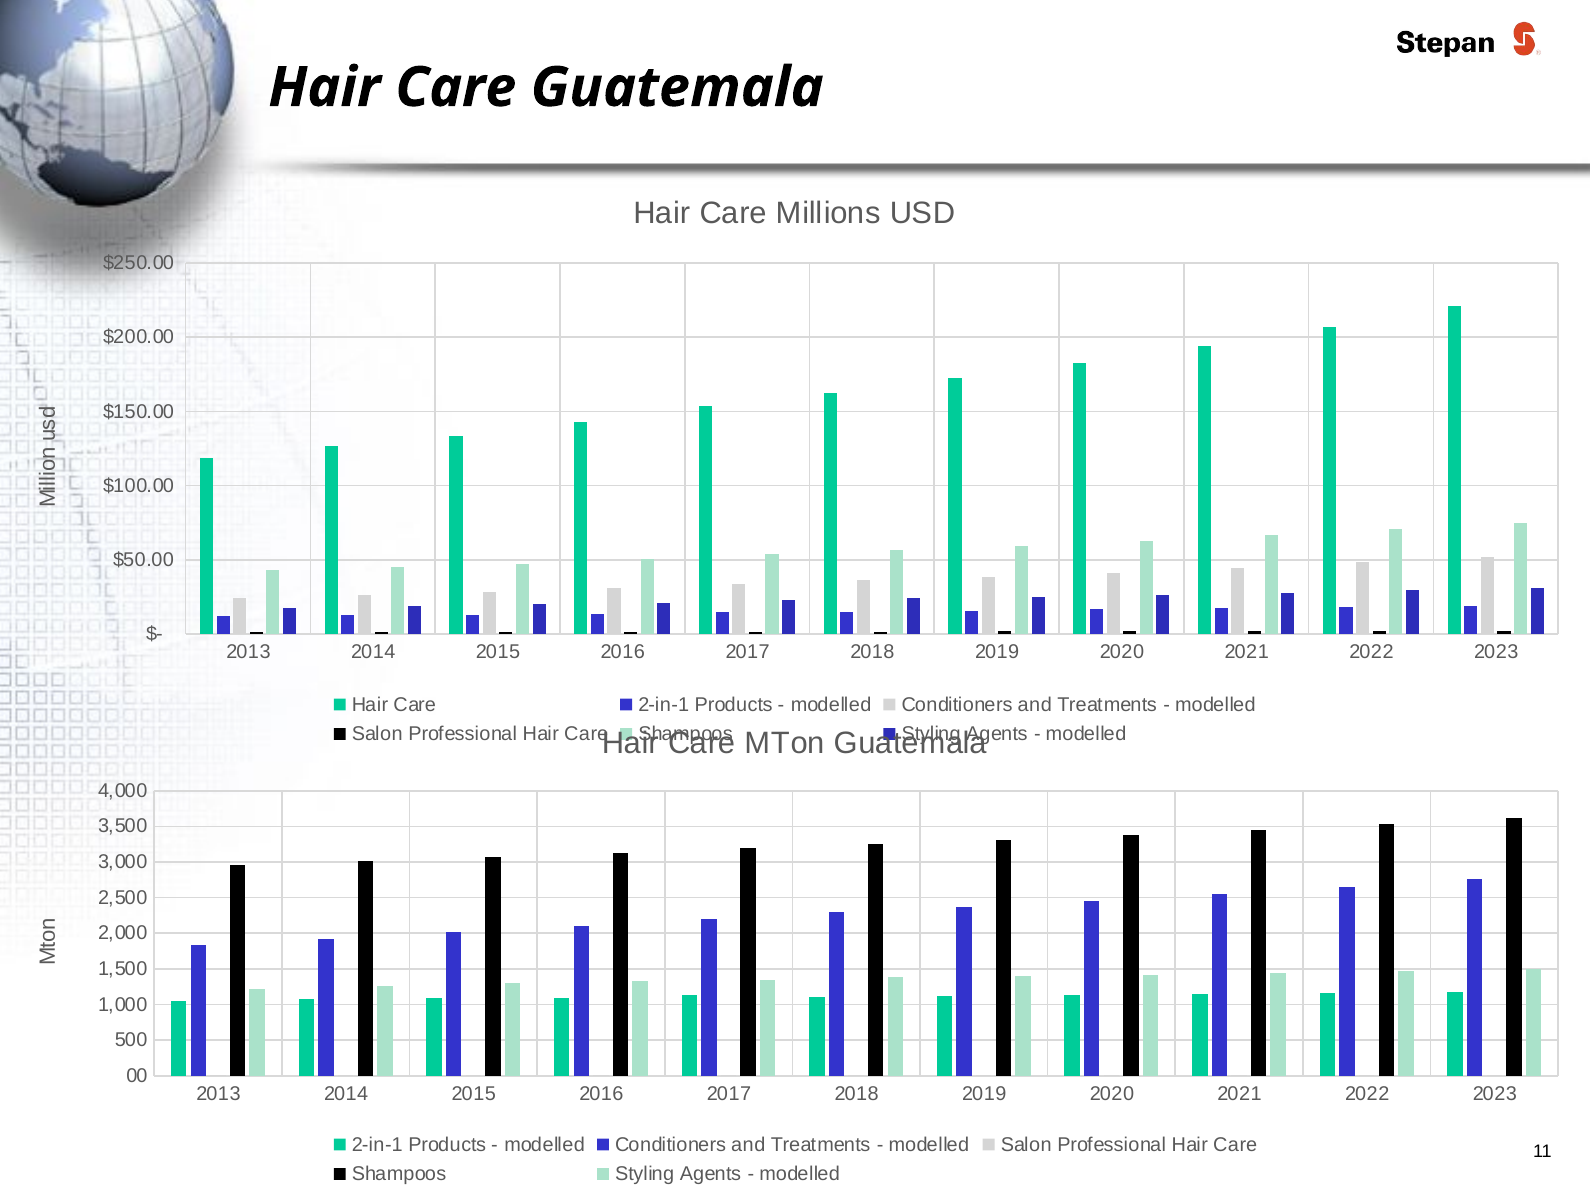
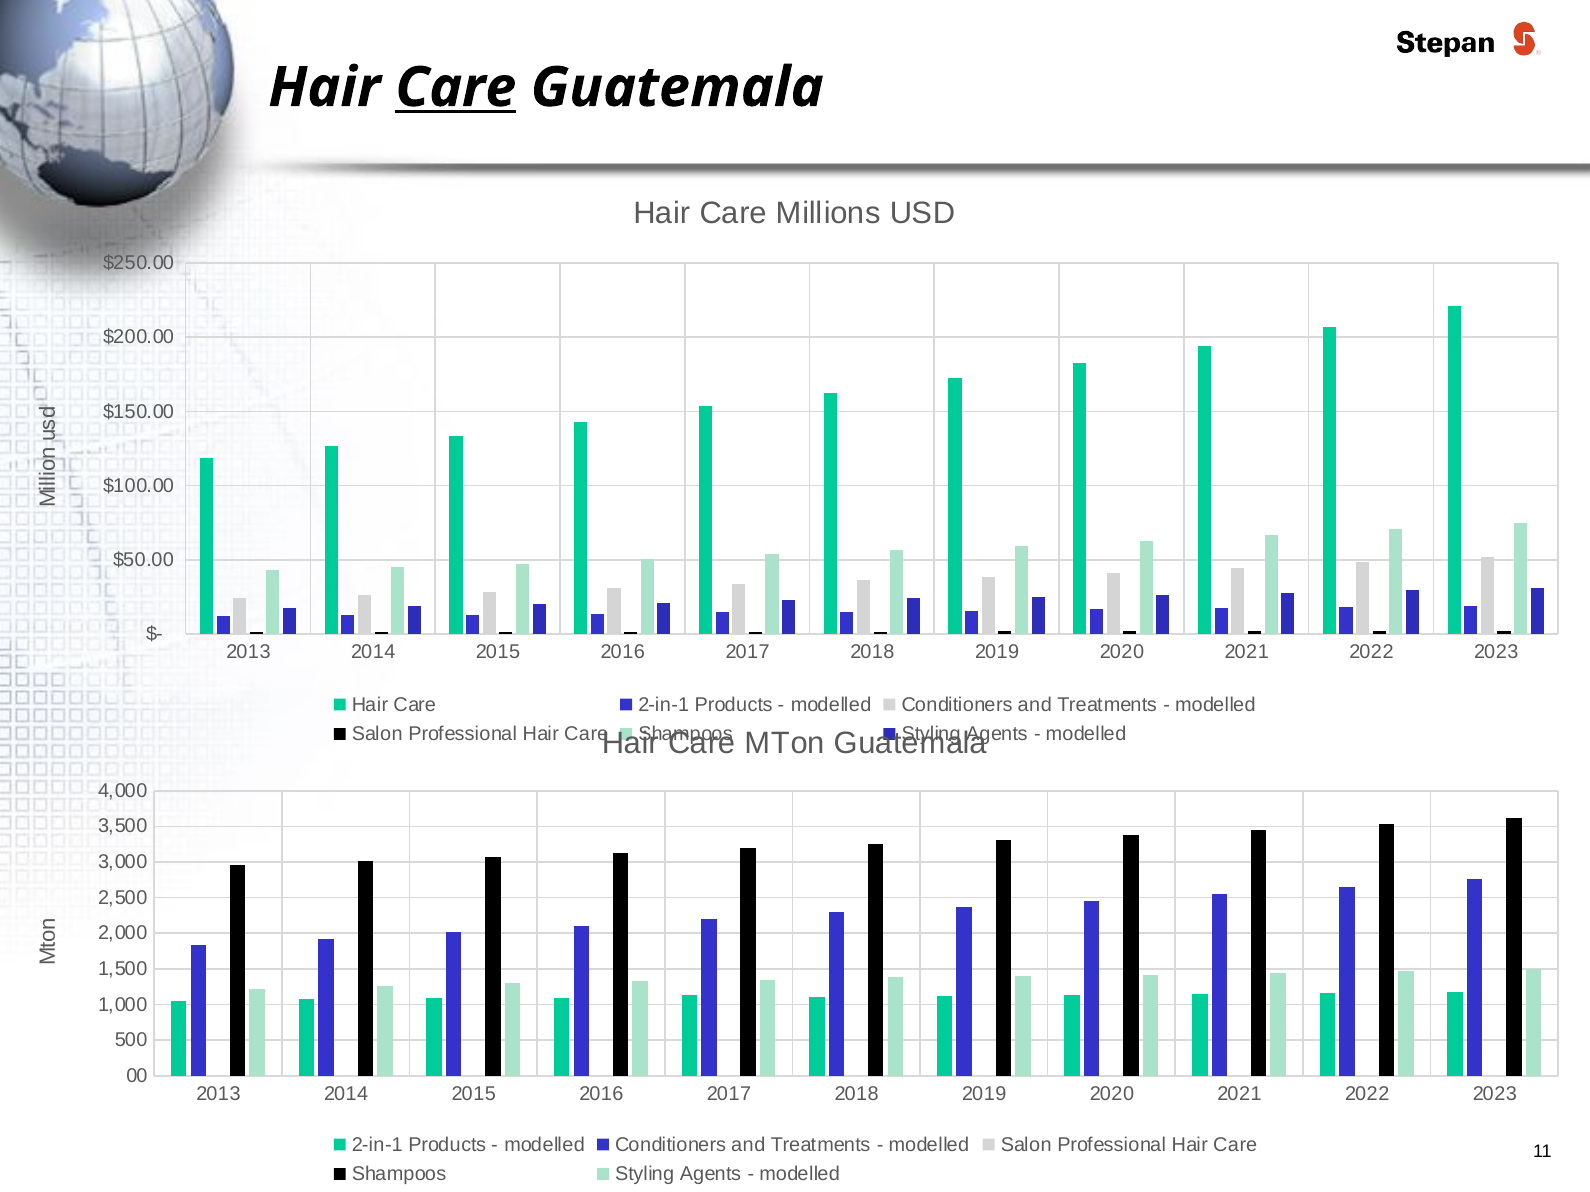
Care underline: none -> present (456, 88)
